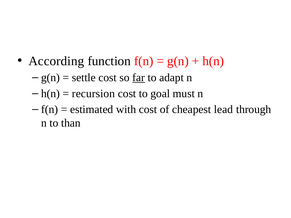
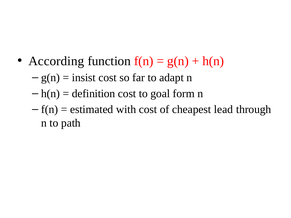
settle: settle -> insist (84, 78)
far underline: present -> none (139, 78)
recursion: recursion -> definition (94, 94)
must: must -> form (184, 94)
than: than -> path (71, 123)
